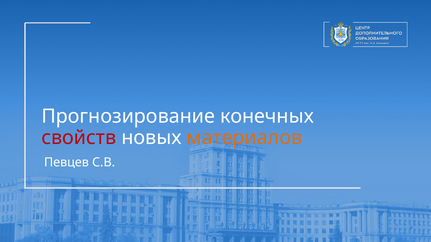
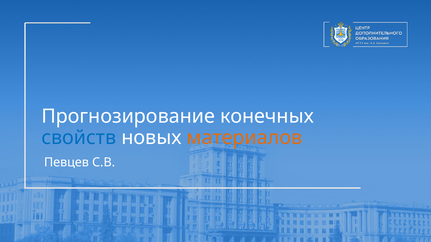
свойств colour: red -> blue (79, 138)
